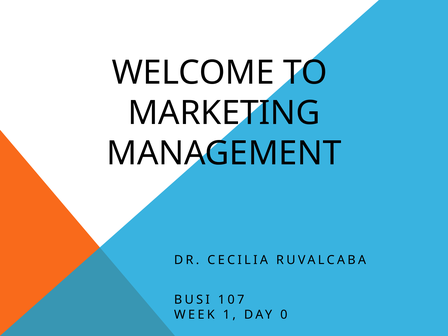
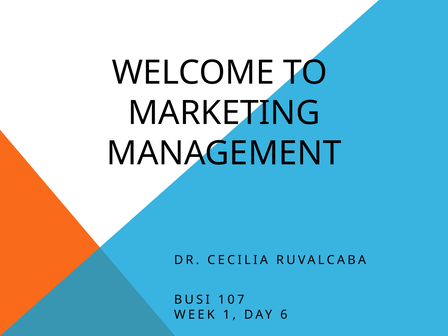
0: 0 -> 6 (284, 315)
